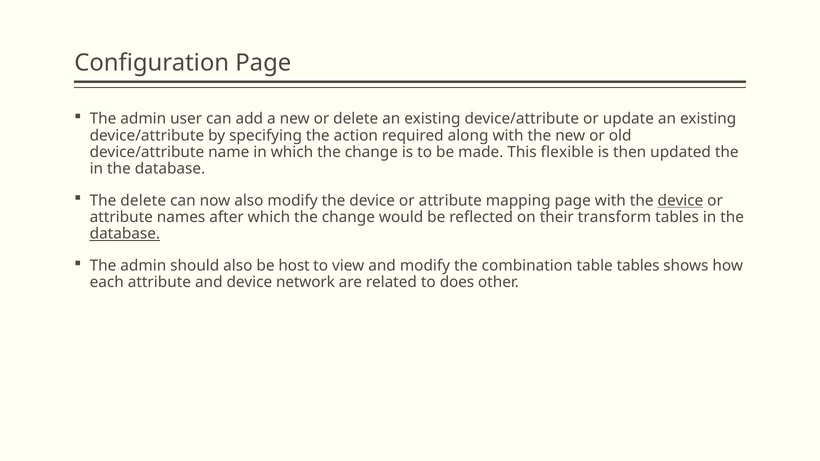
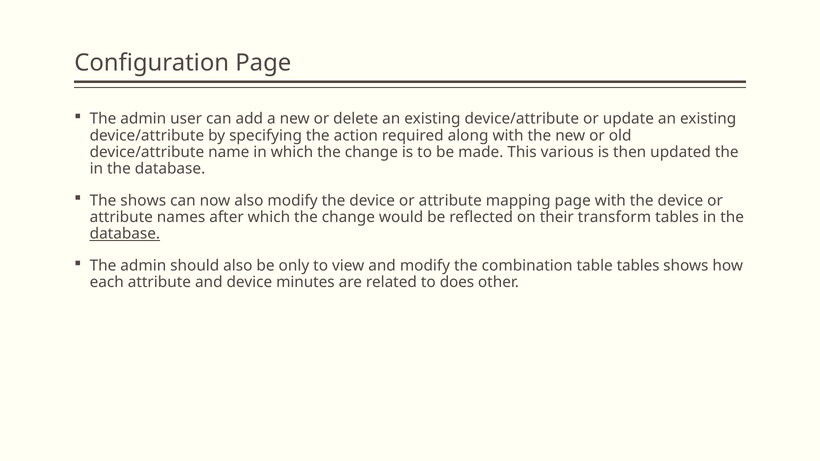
flexible: flexible -> various (567, 152)
The delete: delete -> shows (143, 201)
device underline: present -> none (680, 201)
host: host -> only (294, 266)
network: network -> minutes (305, 283)
